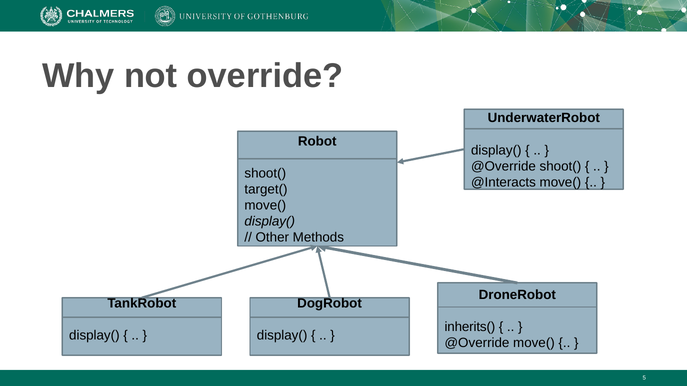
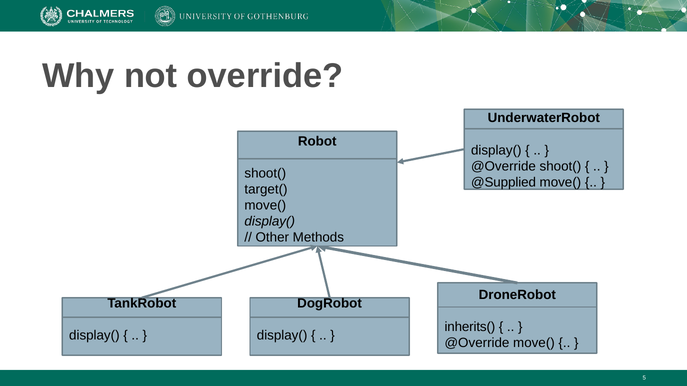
@Interacts: @Interacts -> @Supplied (504, 182)
